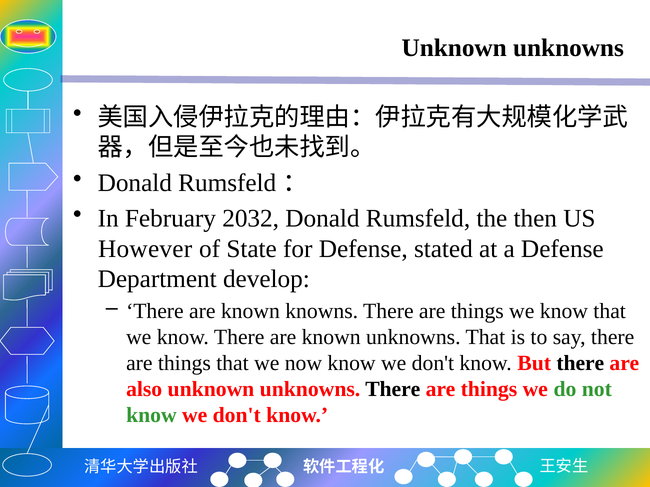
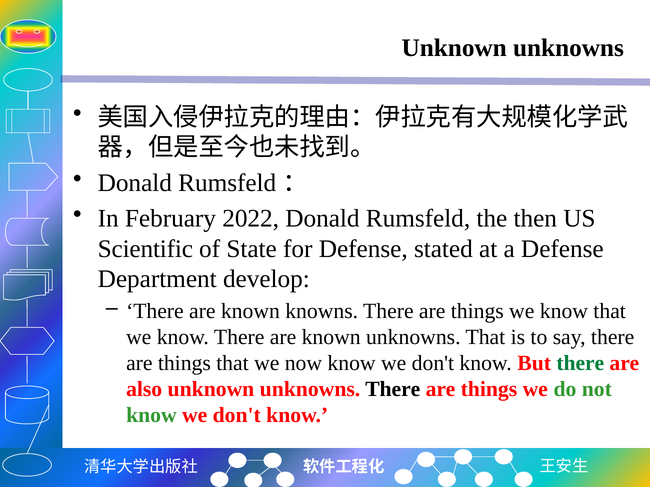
2032: 2032 -> 2022 (251, 219)
However: However -> Scientific (145, 249)
there colour: black -> green (580, 364)
